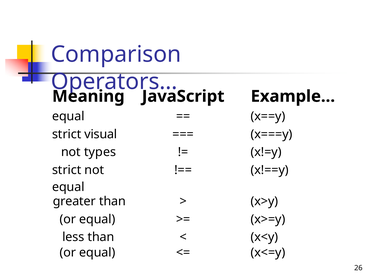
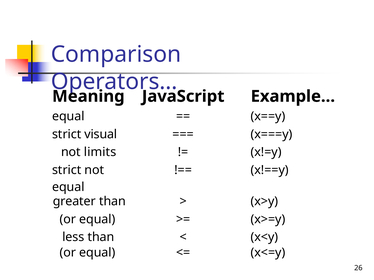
types: types -> limits (100, 152)
